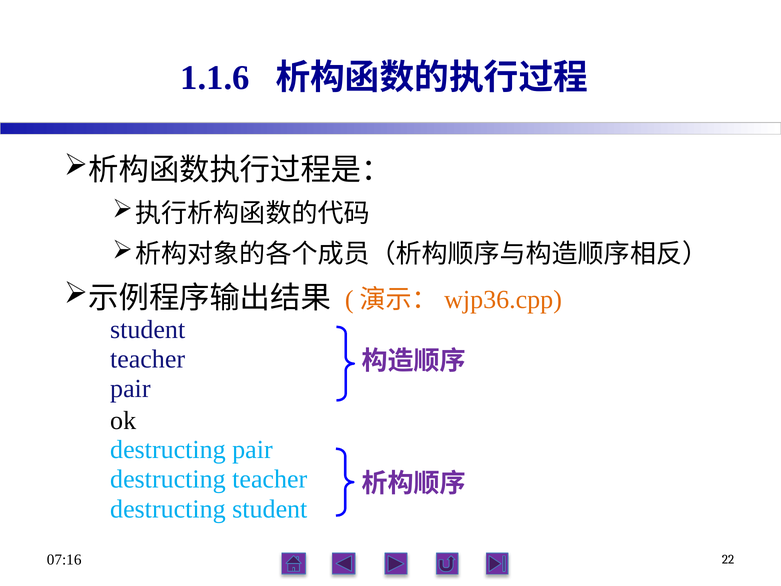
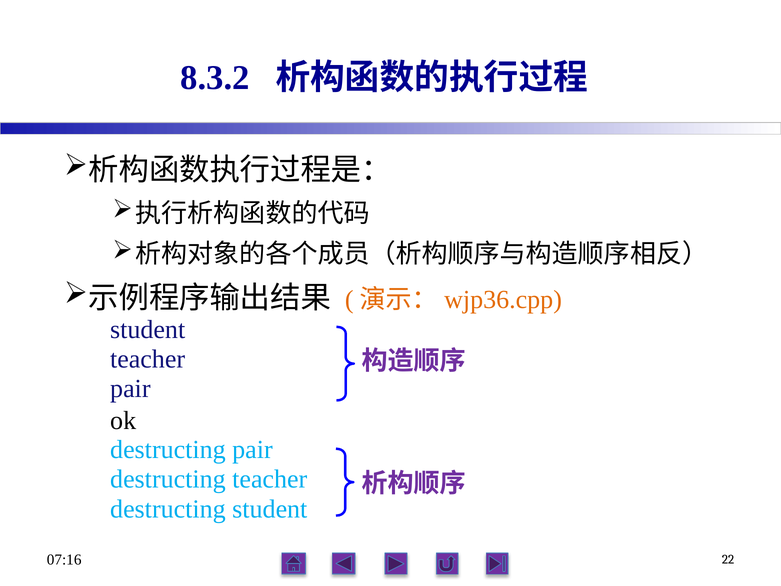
1.1.6: 1.1.6 -> 8.3.2 (215, 78)
